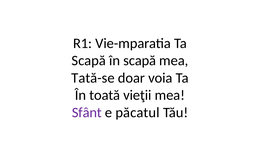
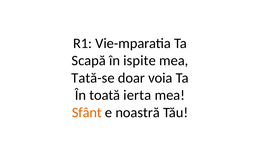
în scapă: scapă -> ispite (140, 61)
vieţii: vieţii -> ierta (137, 95)
Sfânt colour: purple -> orange (87, 113)
păcatul: păcatul -> noastră (138, 113)
